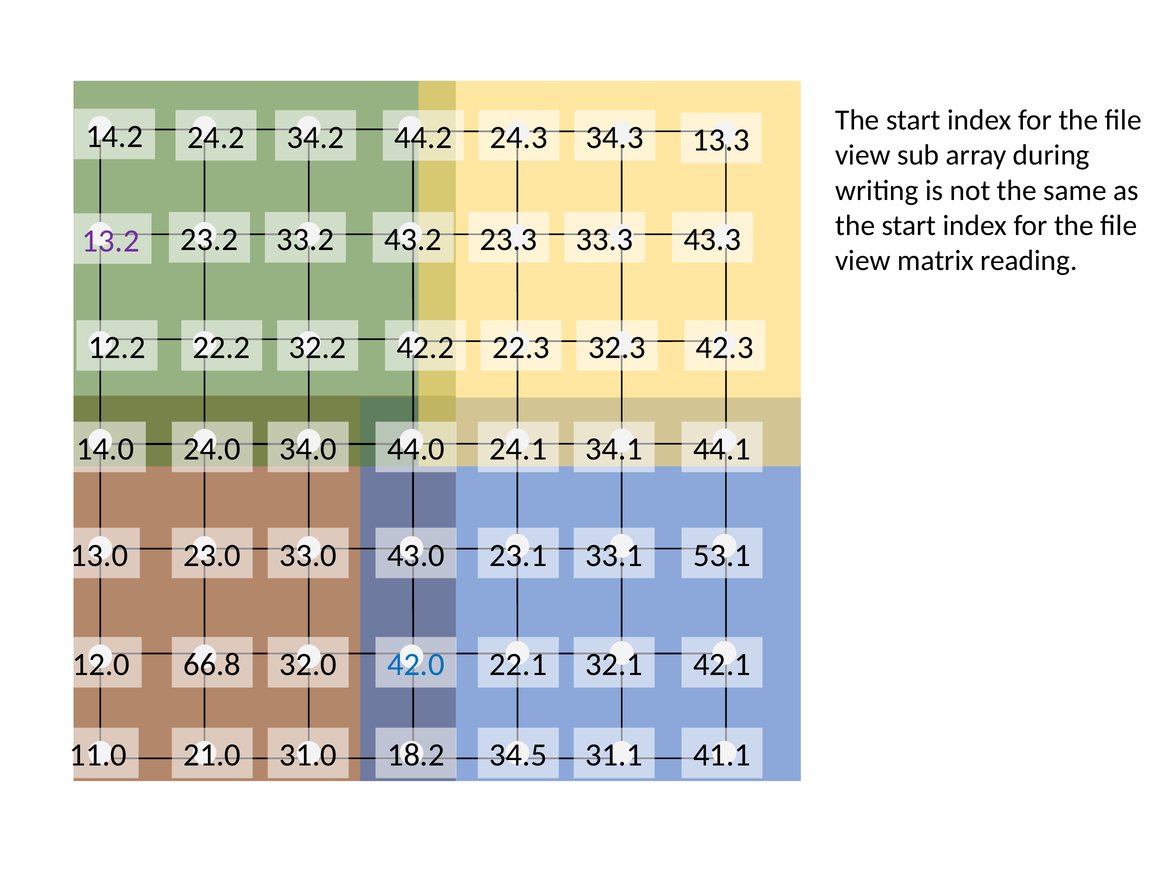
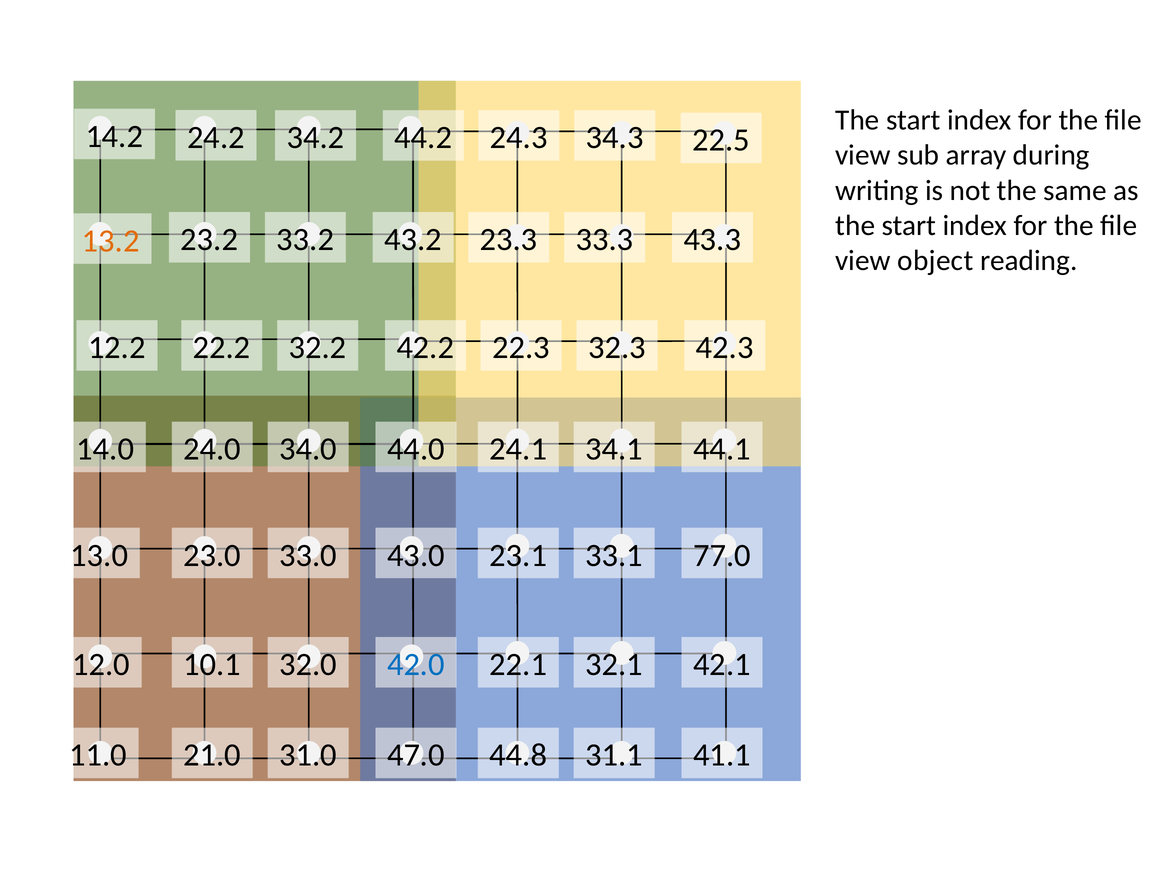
13.3: 13.3 -> 22.5 (721, 140)
13.2 colour: purple -> orange (111, 241)
matrix: matrix -> object (935, 261)
53.1: 53.1 -> 77.0 (722, 555)
66.8: 66.8 -> 10.1 (212, 665)
18.2: 18.2 -> 47.0 (416, 755)
34.5: 34.5 -> 44.8 (518, 755)
